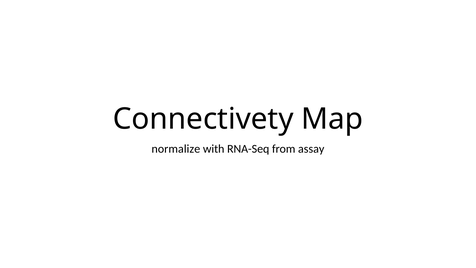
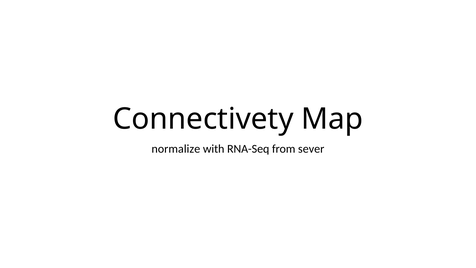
assay: assay -> sever (311, 149)
